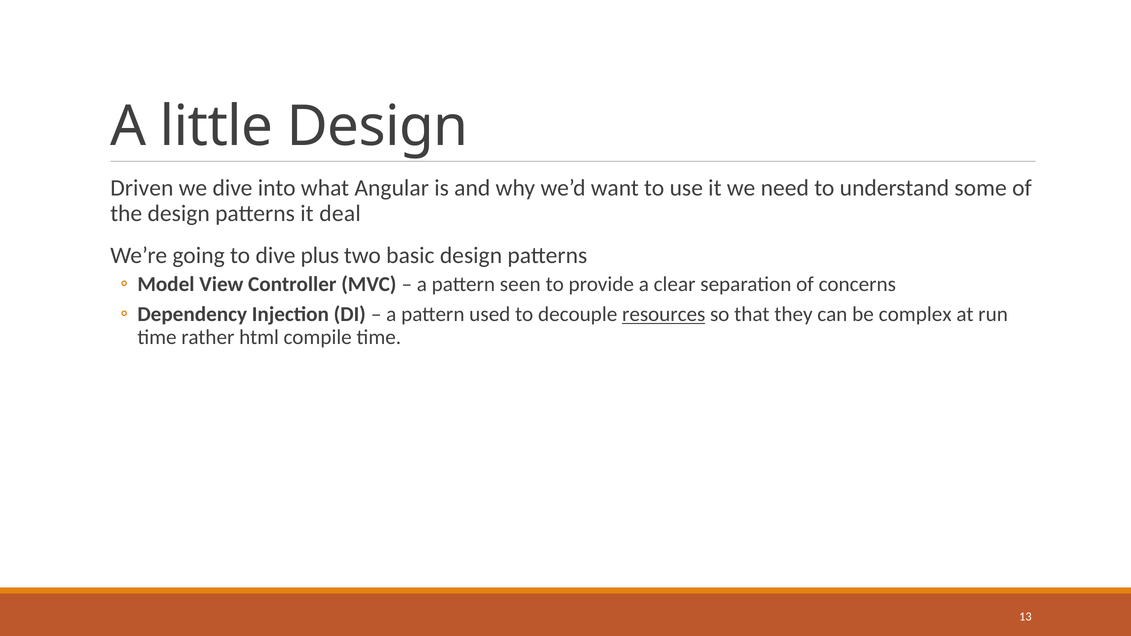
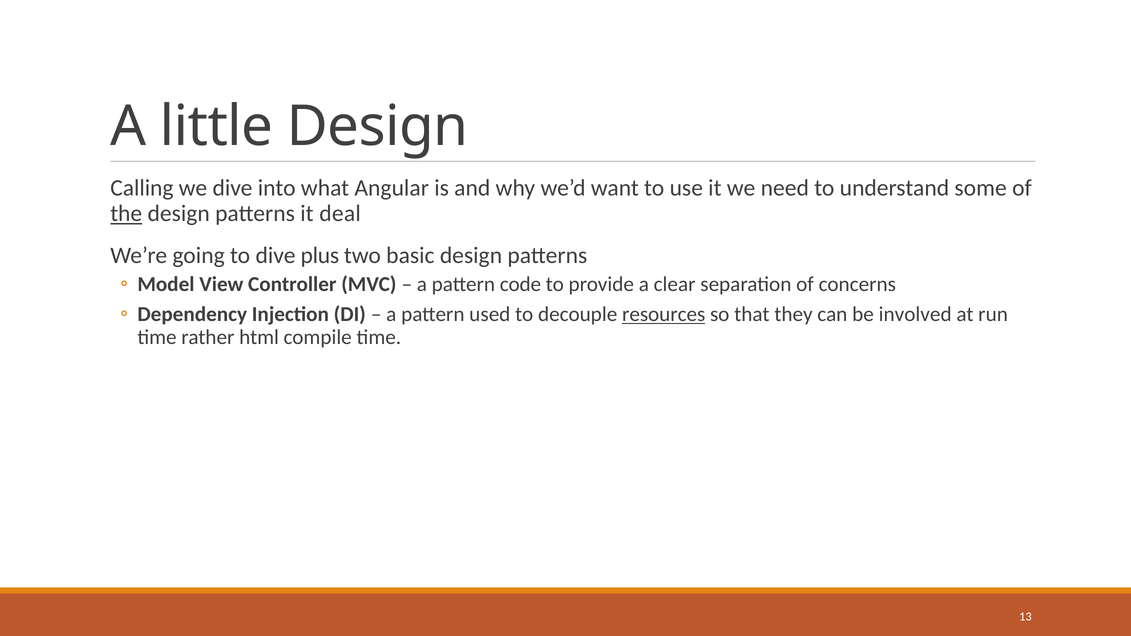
Driven: Driven -> Calling (142, 188)
the underline: none -> present (126, 213)
seen: seen -> code (520, 284)
complex: complex -> involved (915, 314)
